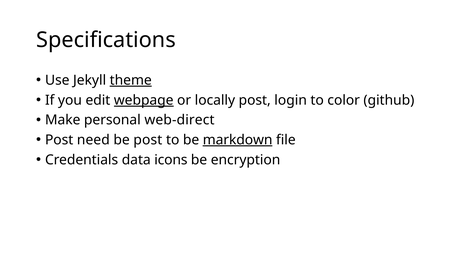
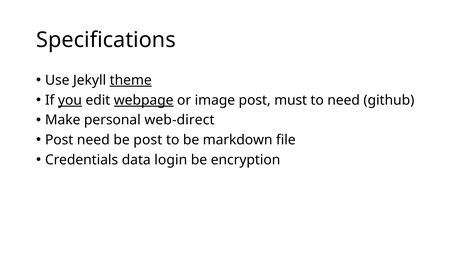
you underline: none -> present (70, 100)
locally: locally -> image (215, 100)
login: login -> must (291, 100)
to color: color -> need (344, 100)
markdown underline: present -> none (238, 140)
icons: icons -> login (171, 160)
